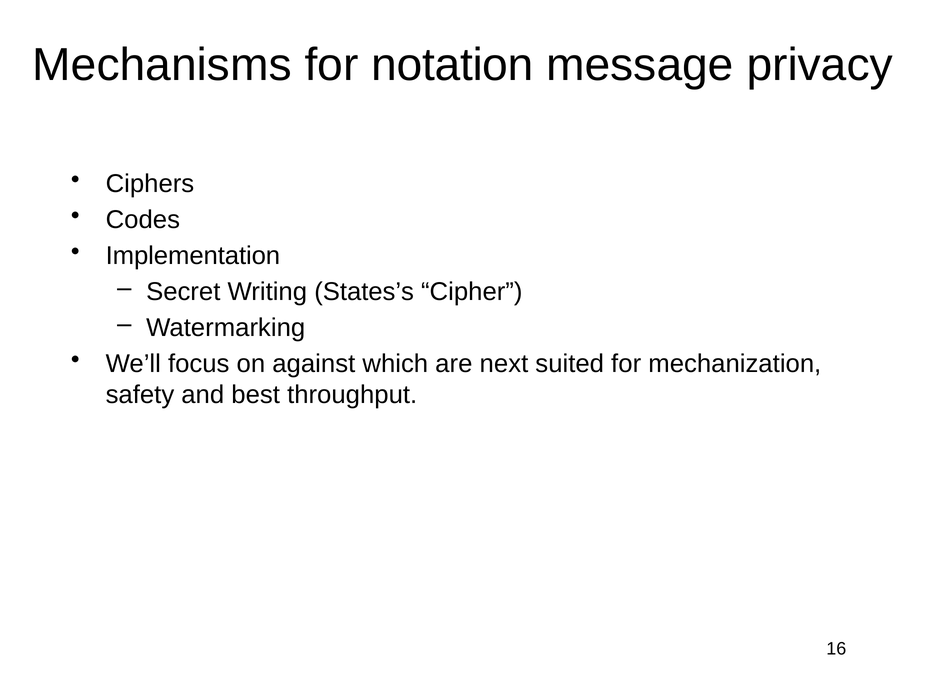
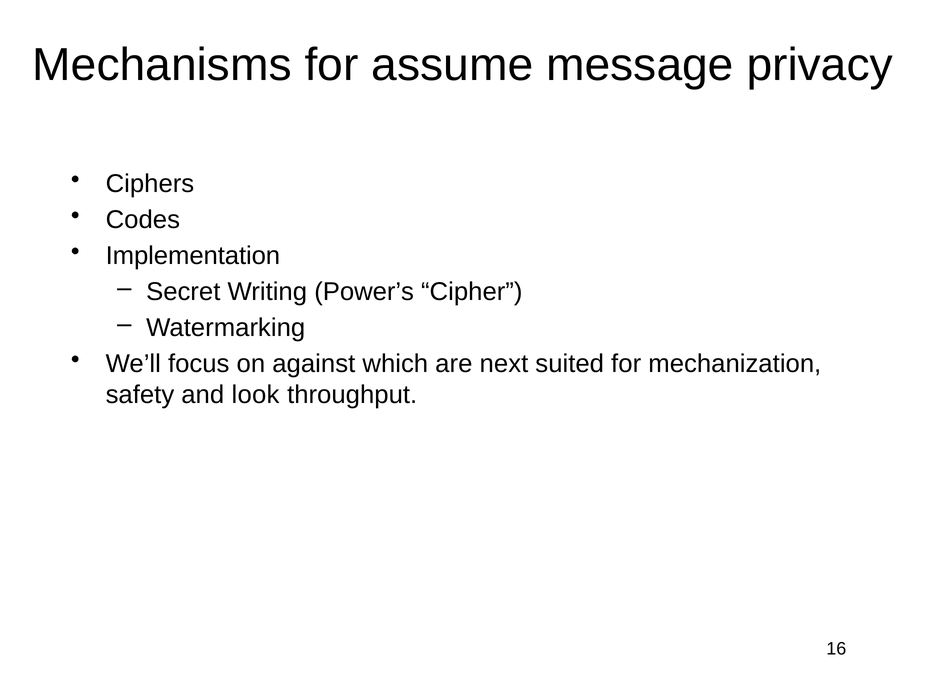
notation: notation -> assume (452, 65)
States’s: States’s -> Power’s (364, 292)
best: best -> look (256, 395)
